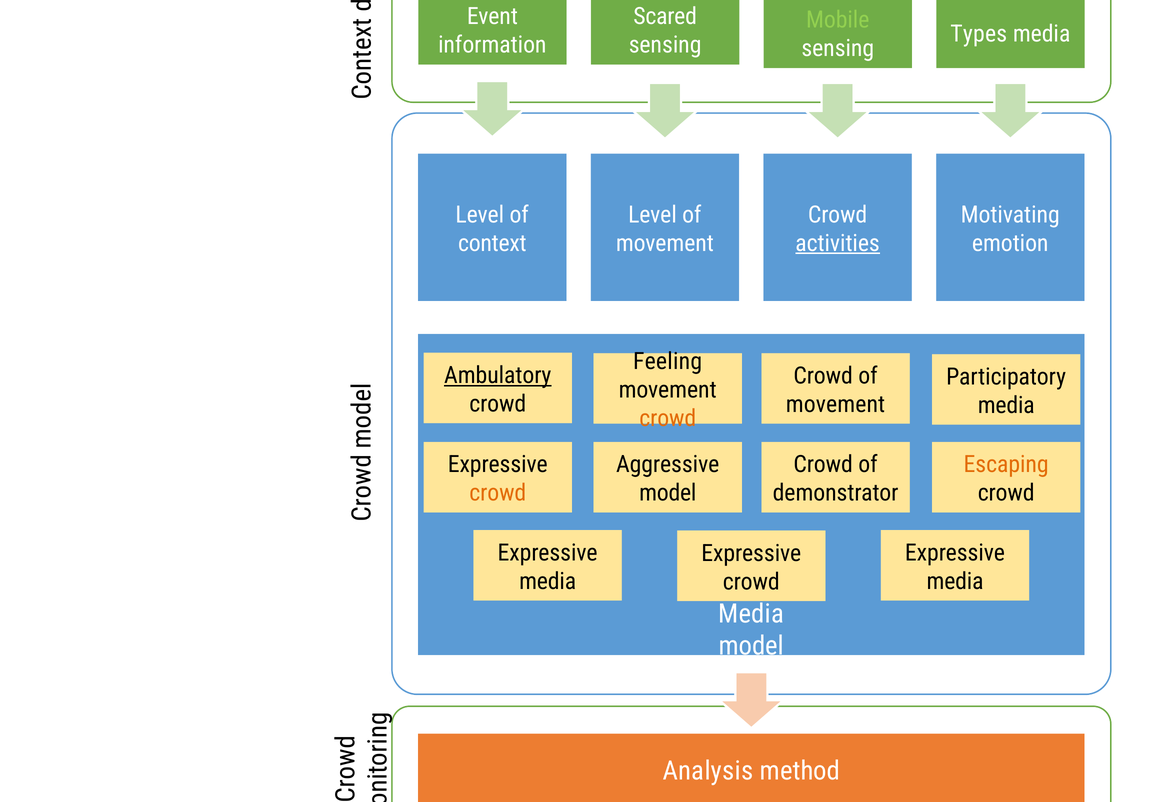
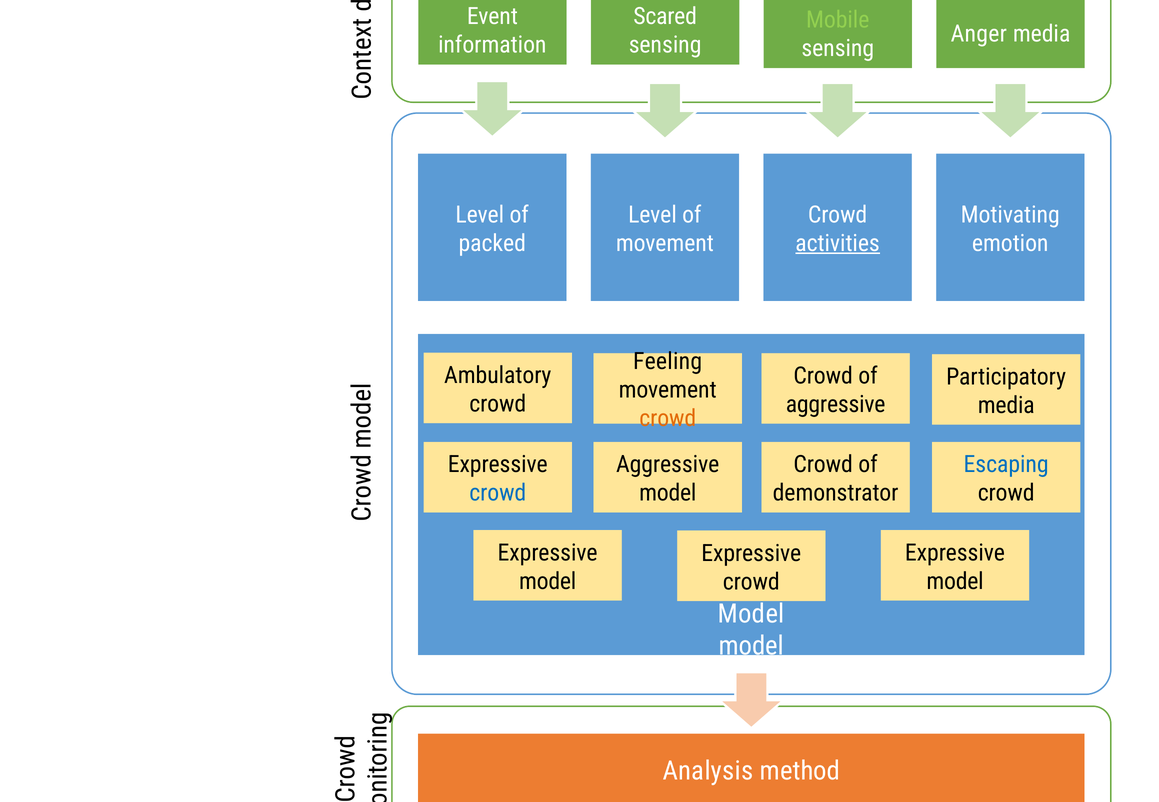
Types: Types -> Anger (979, 34)
context: context -> packed (492, 243)
Ambulatory underline: present -> none (498, 376)
movement: movement -> aggressive (836, 405)
Escaping colour: orange -> blue (1006, 465)
crowd colour: orange -> blue (498, 493)
media: media -> model (548, 581)
media: media -> model (955, 581)
Media: Media -> Model (751, 614)
